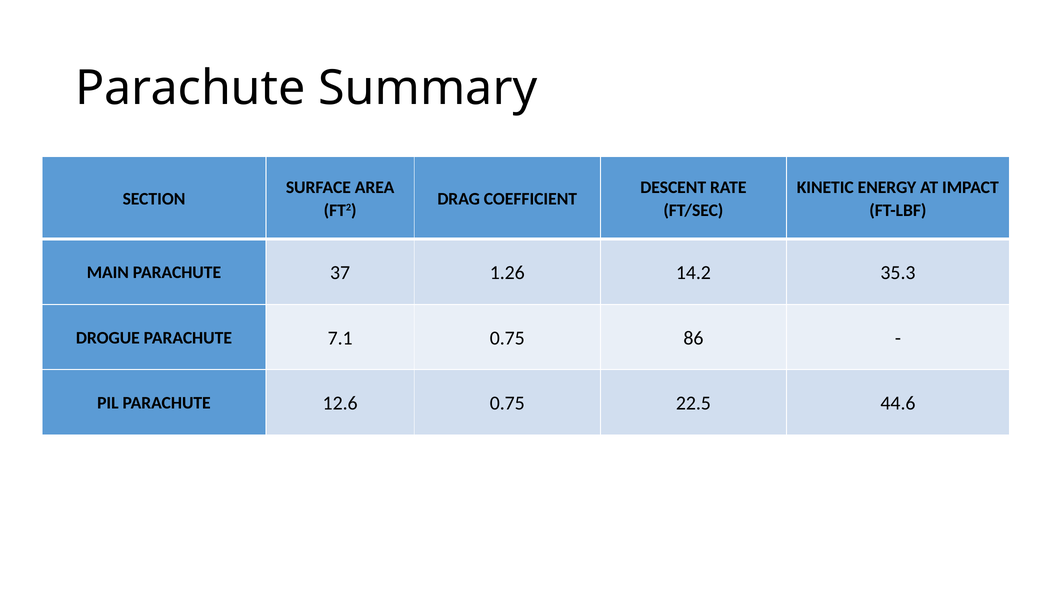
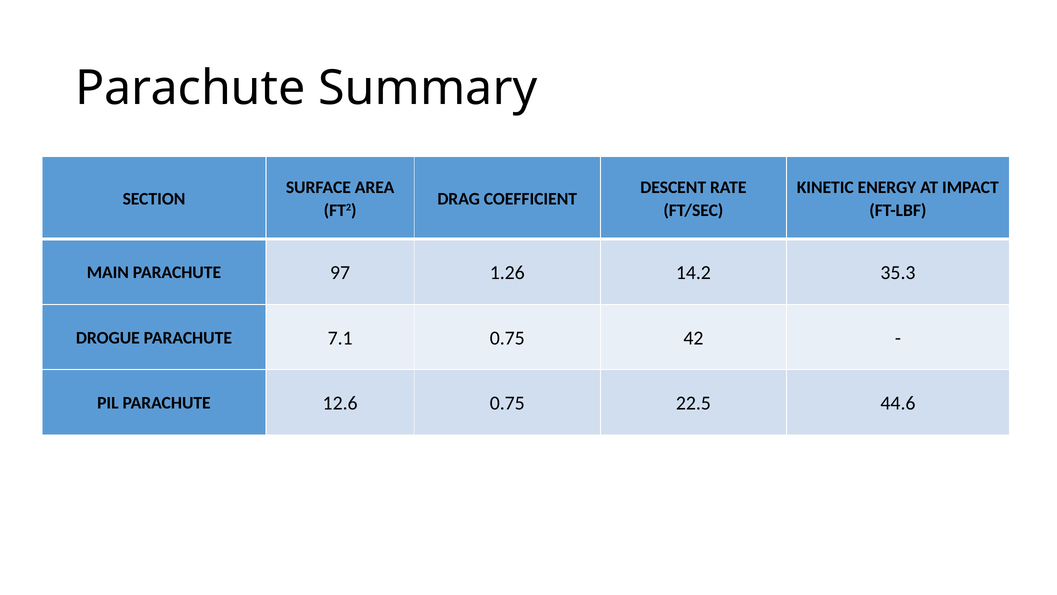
37: 37 -> 97 (340, 273)
86: 86 -> 42 (693, 338)
